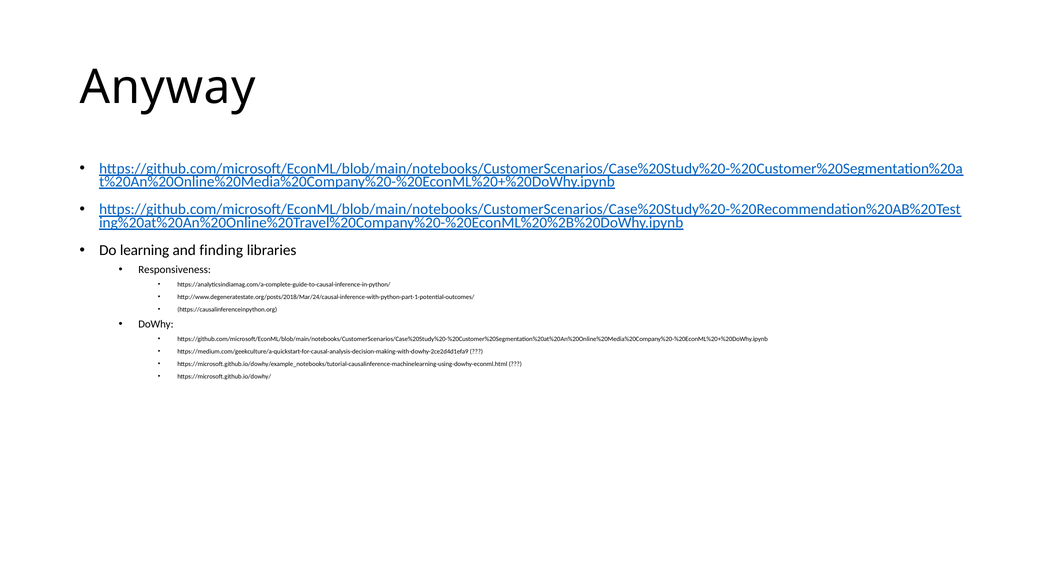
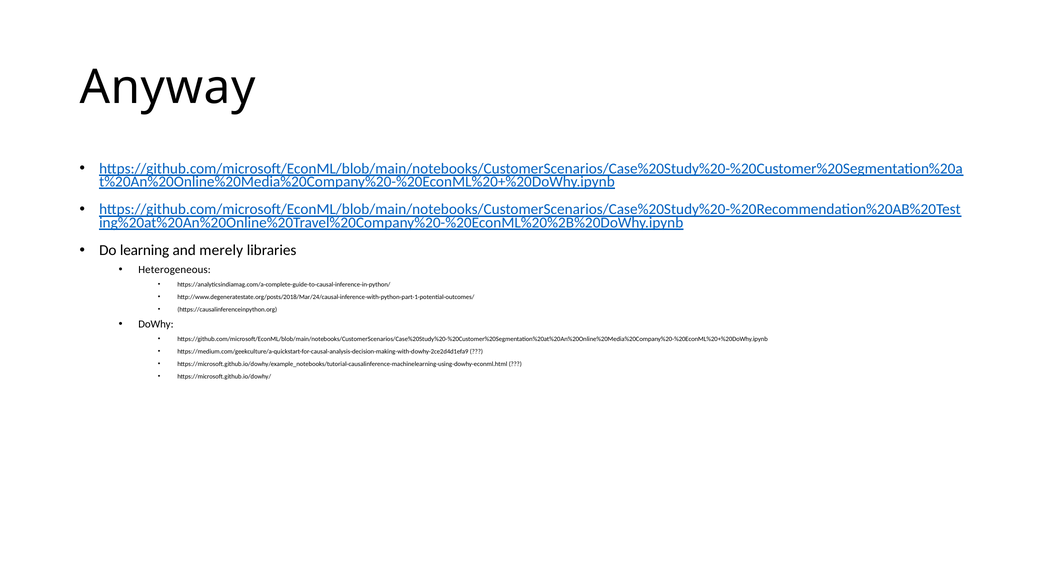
finding: finding -> merely (221, 250)
Responsiveness: Responsiveness -> Heterogeneous (175, 270)
